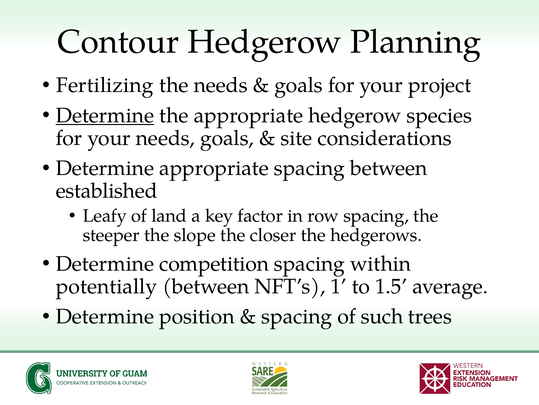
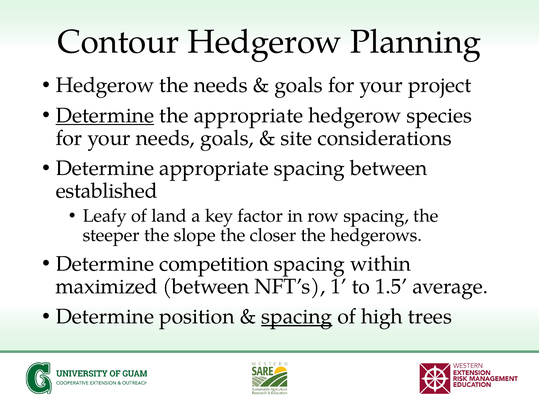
Fertilizing: Fertilizing -> Hedgerow (105, 85)
potentially: potentially -> maximized (107, 286)
spacing underline: none -> present (297, 316)
such: such -> high (382, 316)
